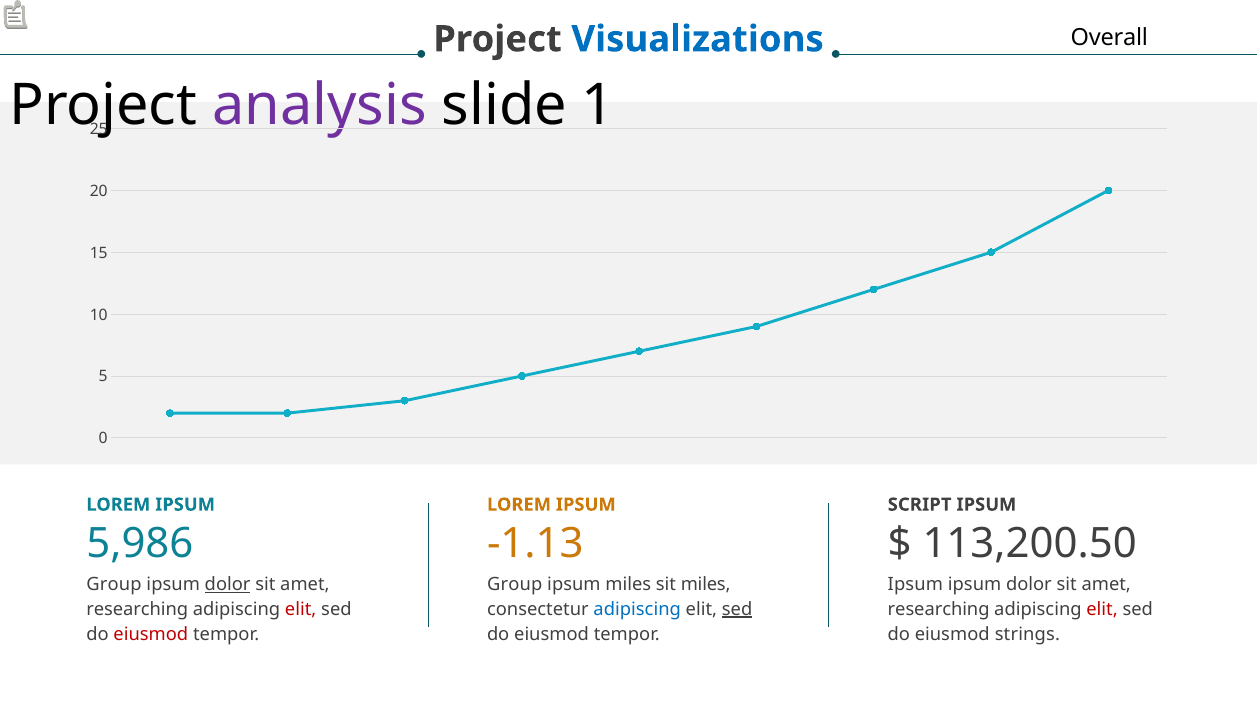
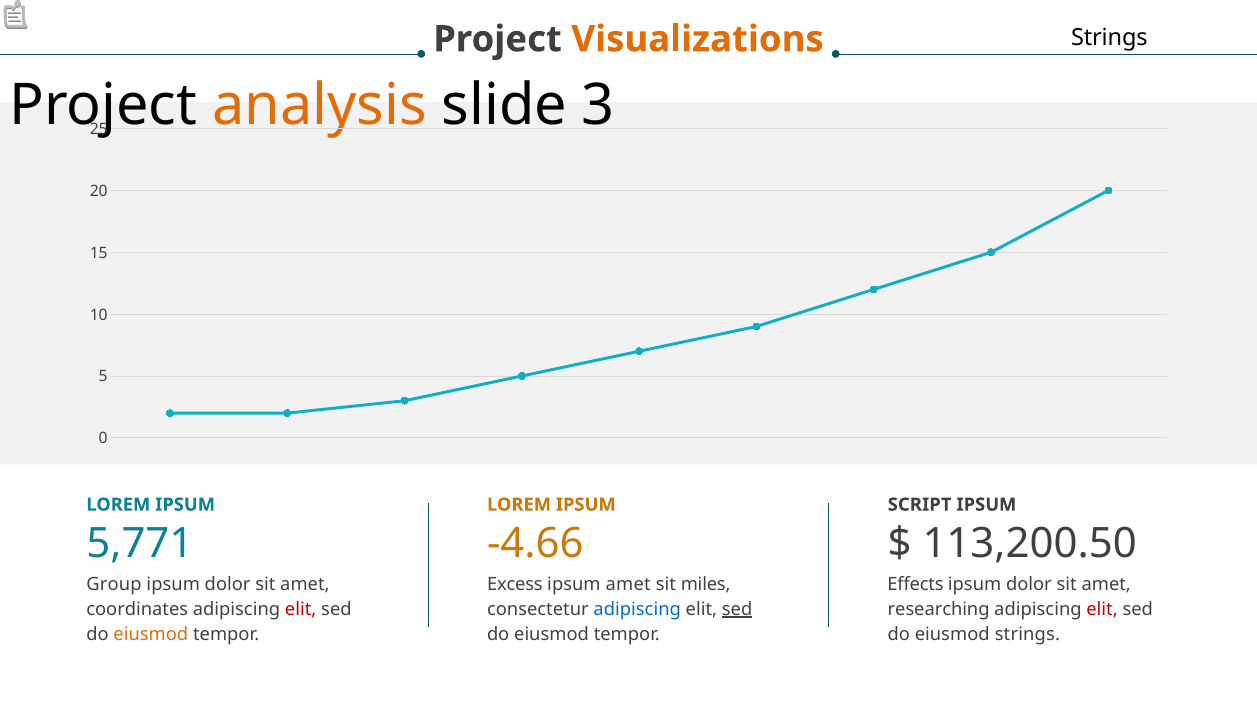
Overall: Overall -> Strings (1109, 38)
Visualizations colour: blue -> orange (698, 39)
analysis colour: purple -> orange (320, 106)
1: 1 -> 3 (598, 106)
5,986: 5,986 -> 5,771 (140, 544)
-1.13: -1.13 -> -4.66 (535, 544)
dolor underline: present -> none (228, 584)
Group: Group -> Excess (515, 584)
ipsum miles: miles -> amet (628, 584)
Ipsum: Ipsum -> Effects (916, 584)
researching: researching -> coordinates (137, 609)
eiusmod colour: red -> orange (151, 634)
